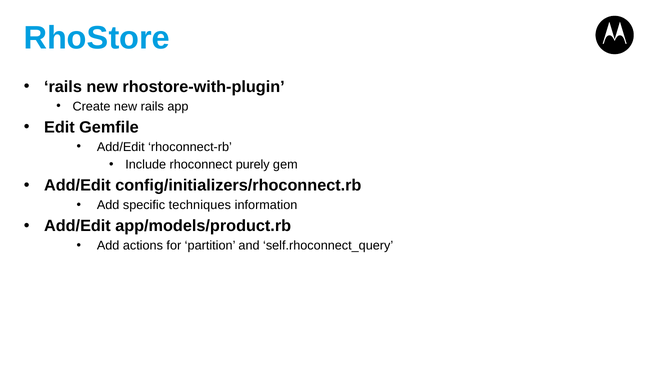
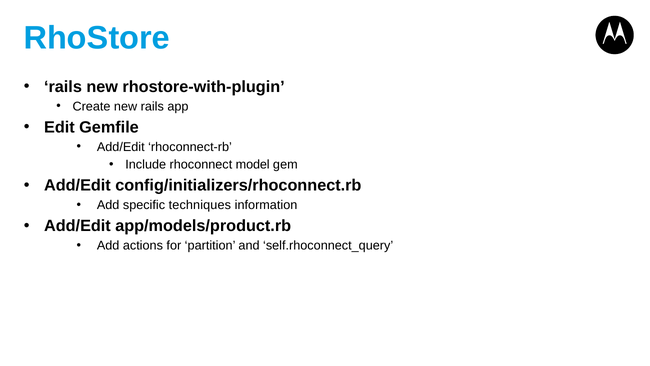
purely: purely -> model (253, 164)
